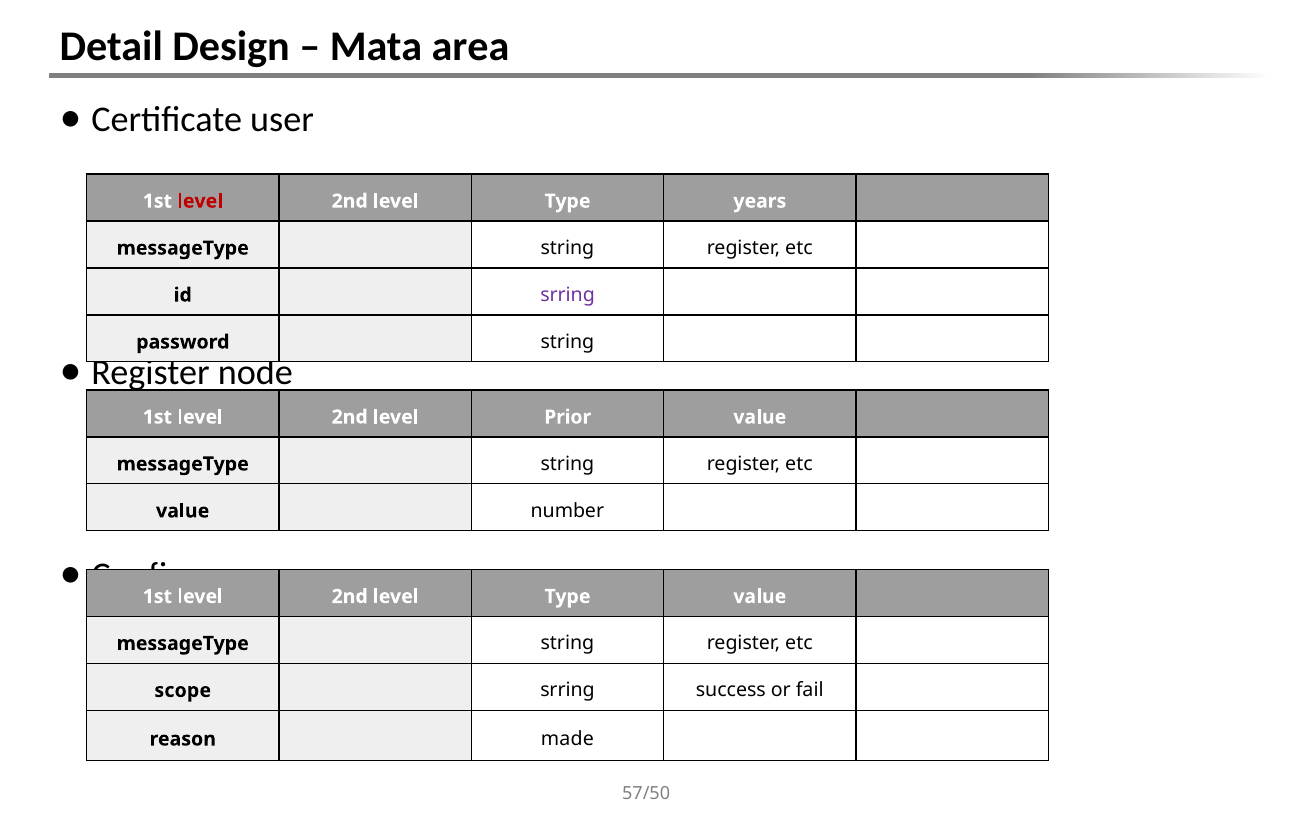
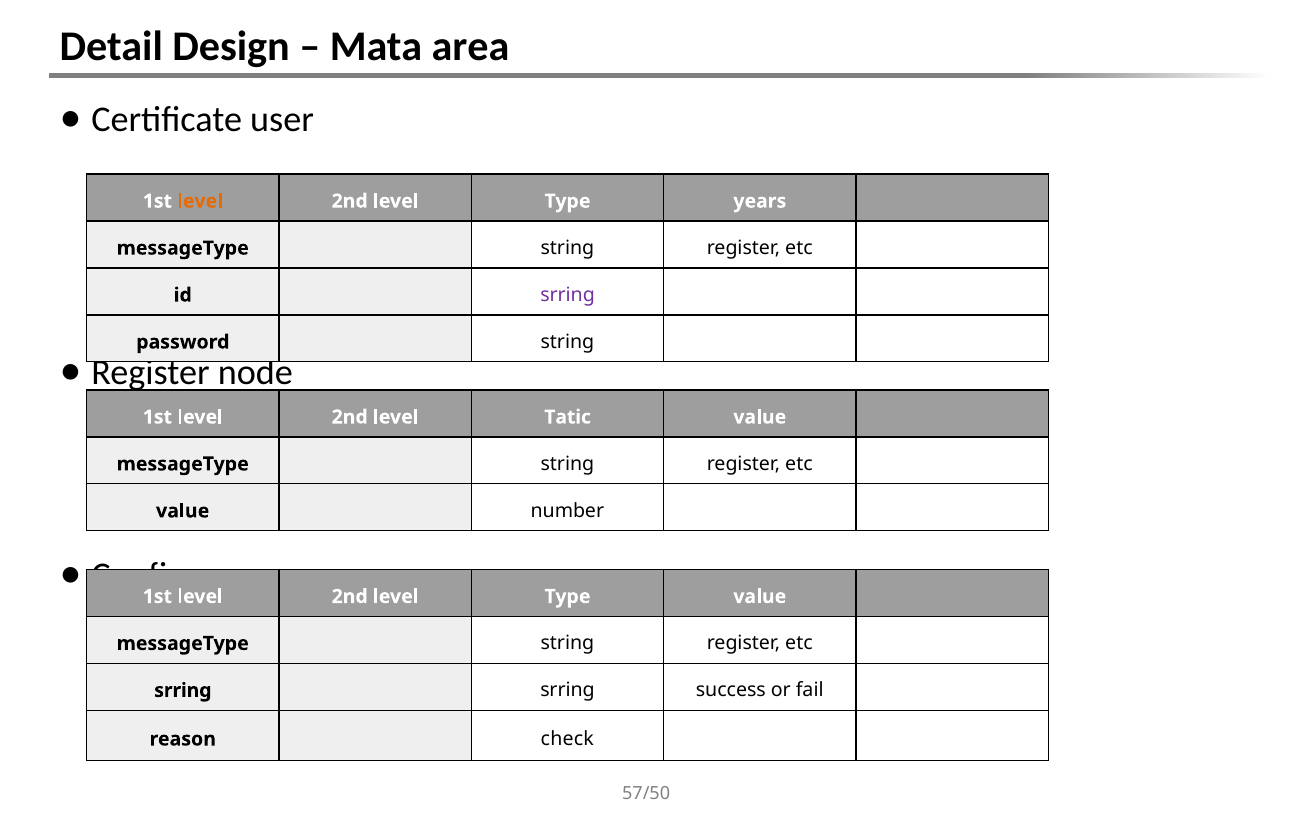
level colour: red -> orange (200, 201)
Prior: Prior -> Tatic (568, 417)
scope: scope -> srring (183, 690)
made: made -> check (567, 739)
